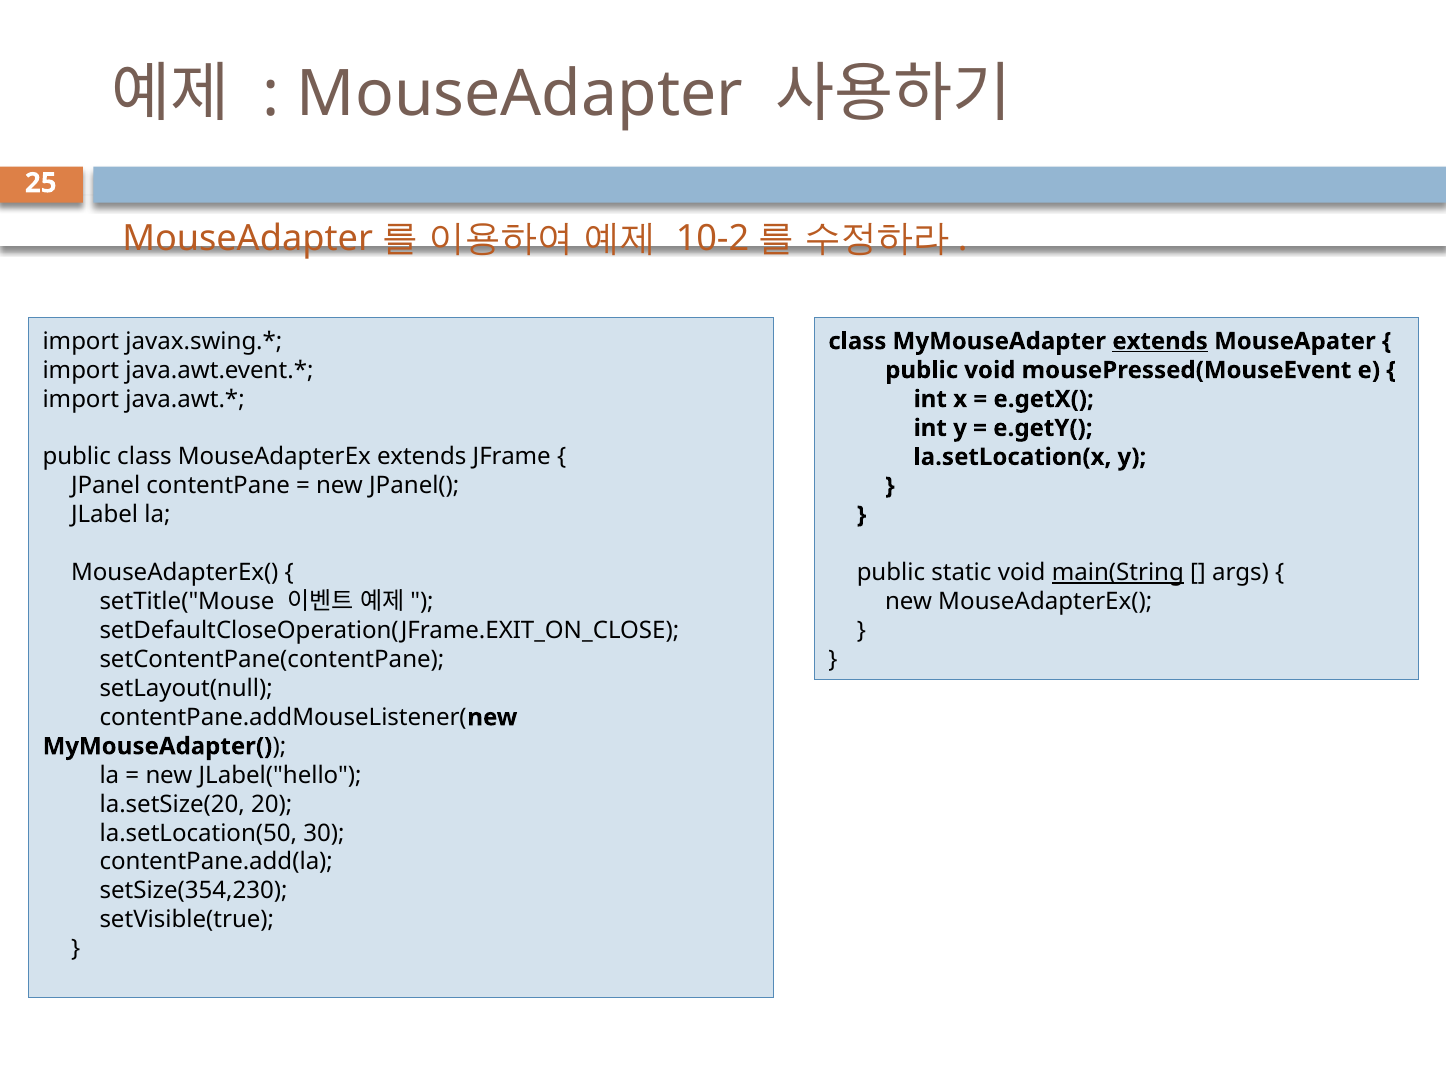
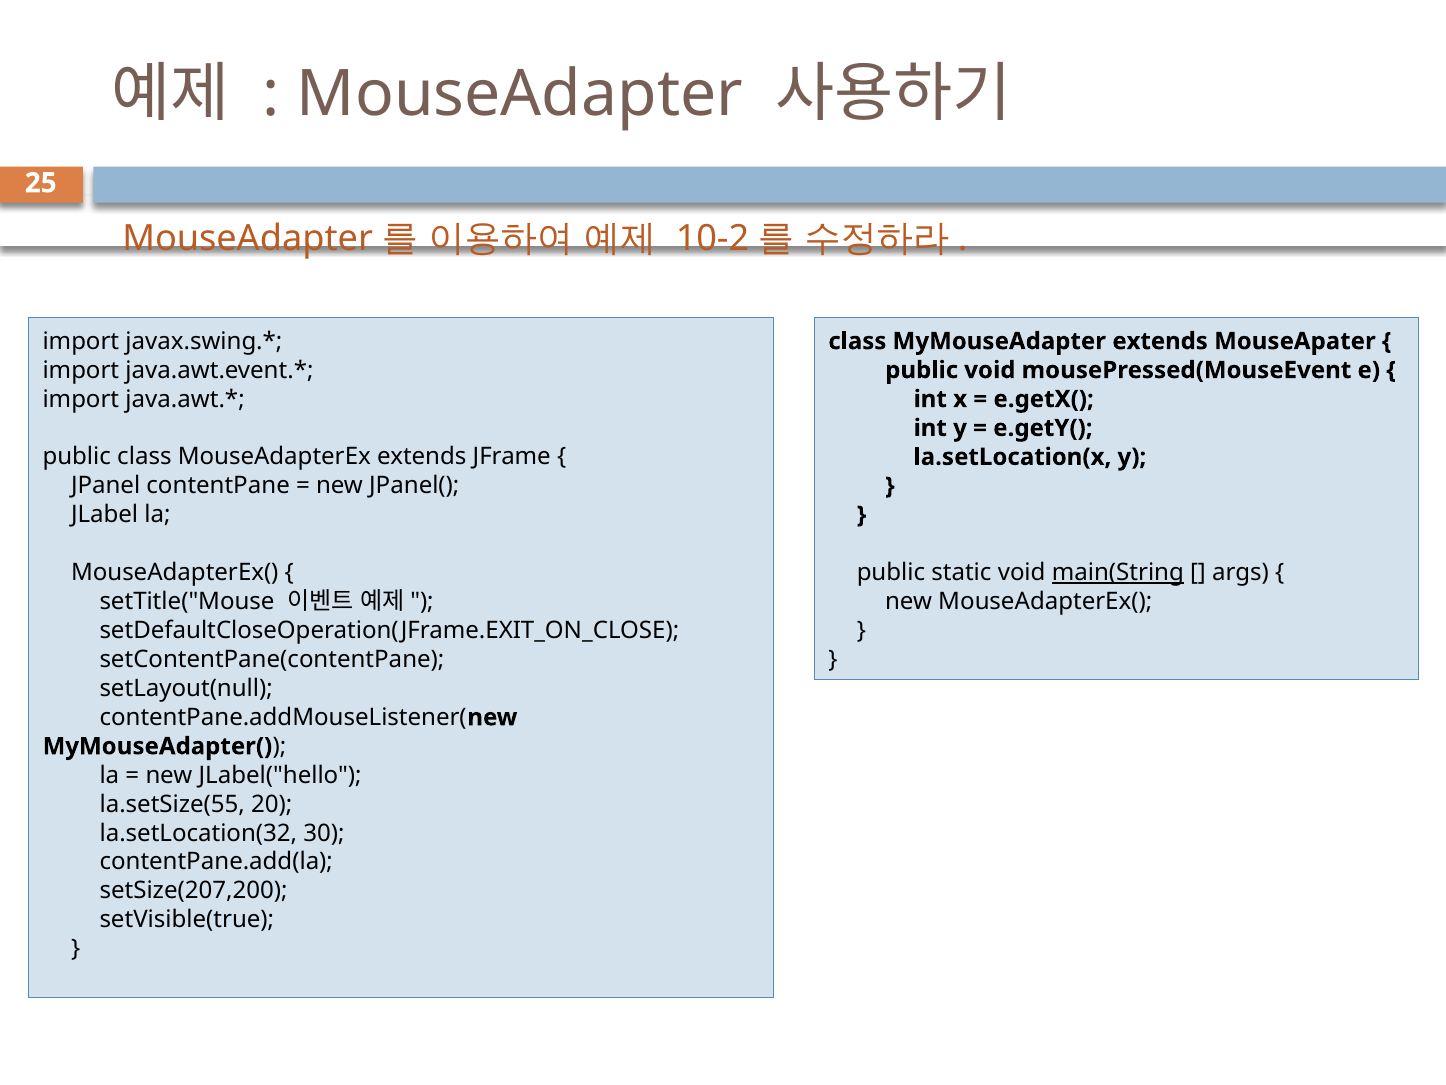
extends underline: present -> none (1160, 341)
la.setSize(20: la.setSize(20 -> la.setSize(55 (172, 804)
la.setLocation(50: la.setLocation(50 -> la.setLocation(32 (198, 833)
setSize(354,230: setSize(354,230 -> setSize(207,200 (194, 891)
